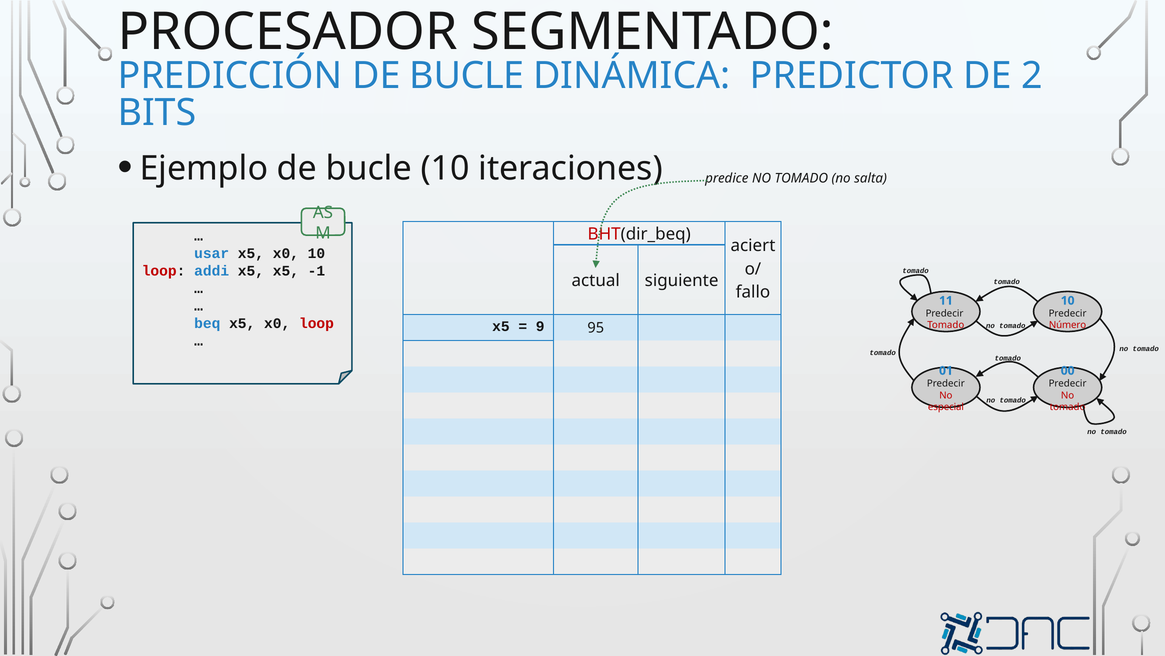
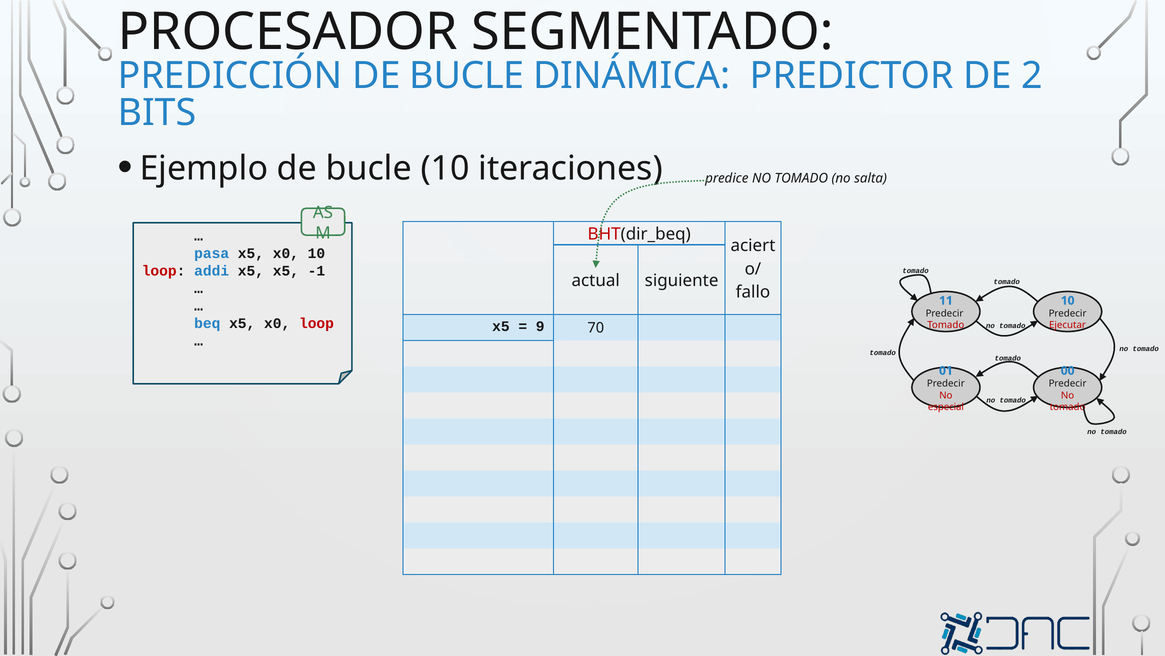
usar: usar -> pasa (212, 253)
95: 95 -> 70 (596, 328)
Número: Número -> Ejecutar (1067, 325)
